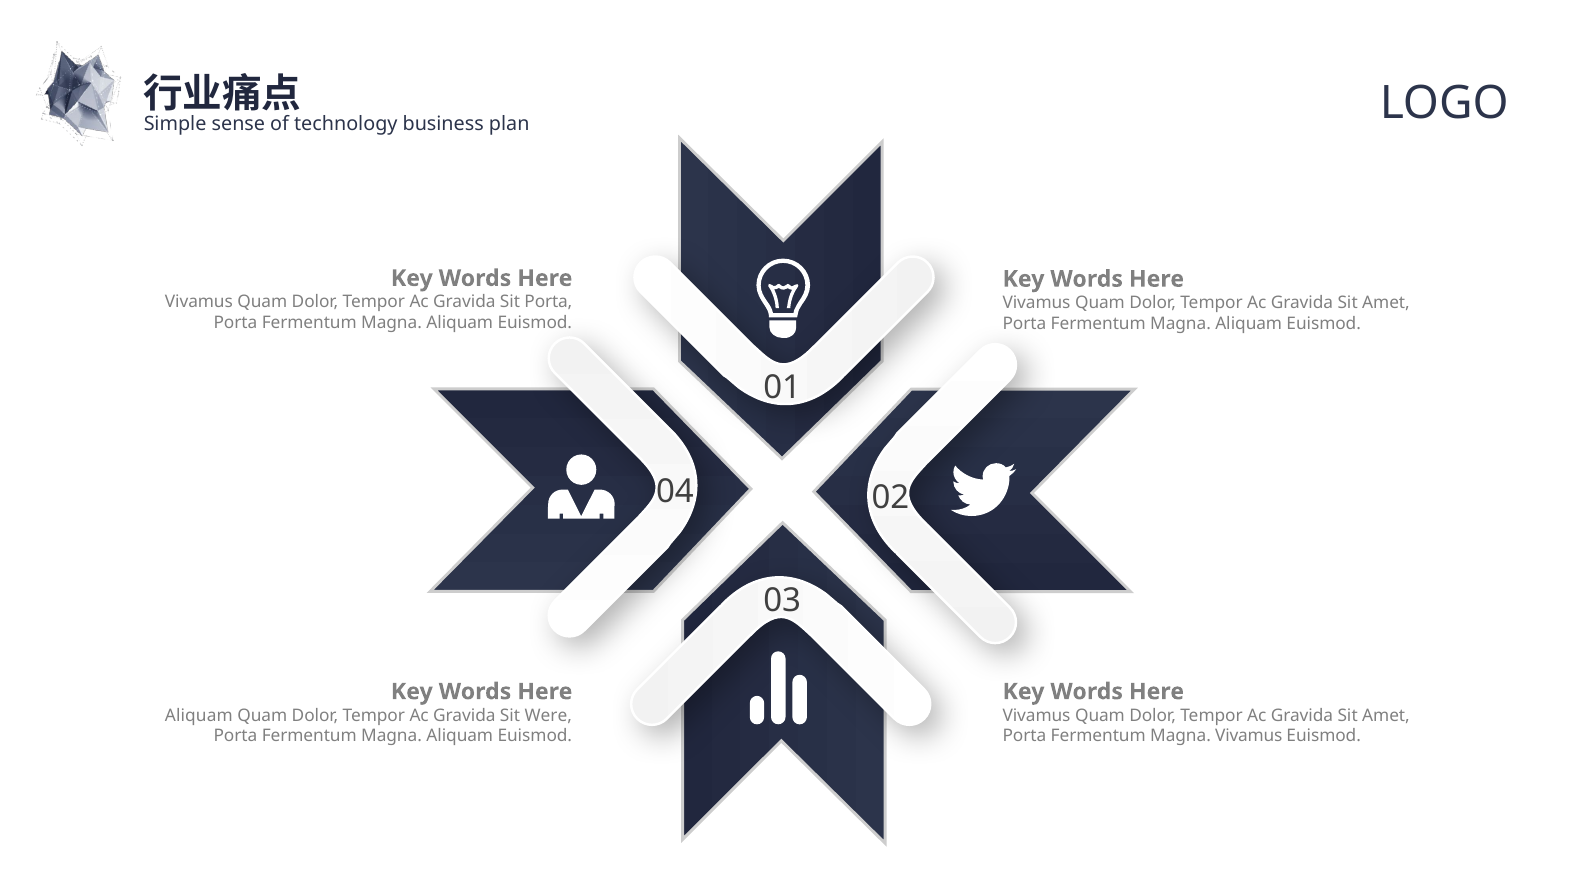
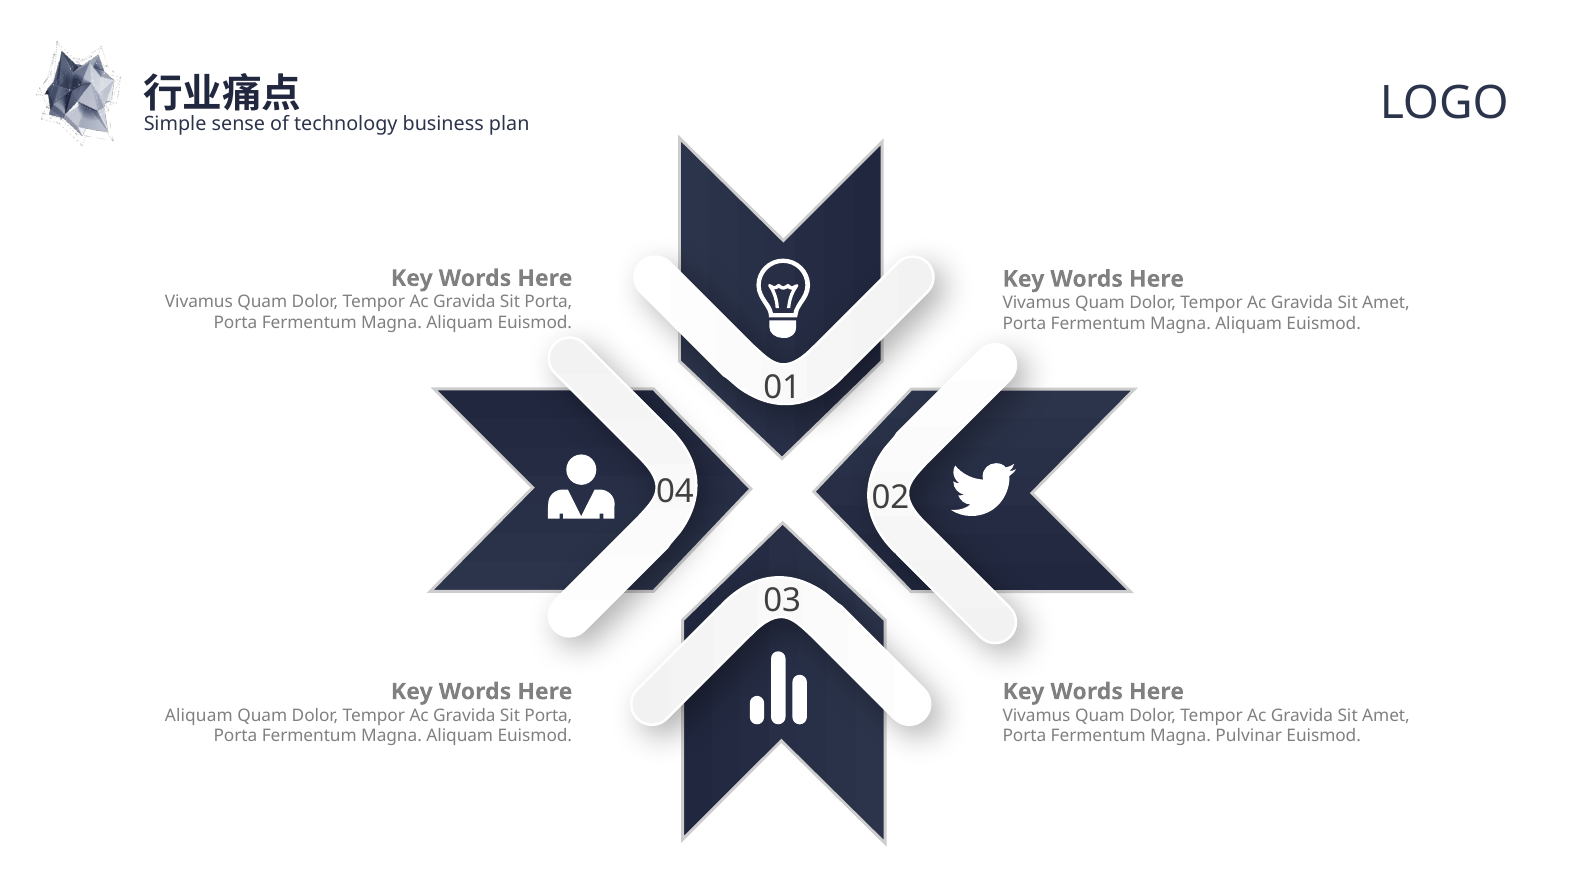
Were: Were -> Porta (548, 716)
Magna Vivamus: Vivamus -> Pulvinar (1249, 737)
